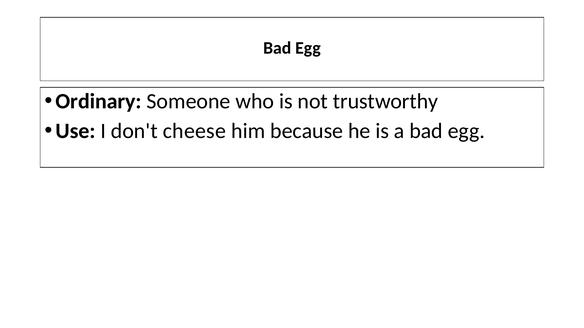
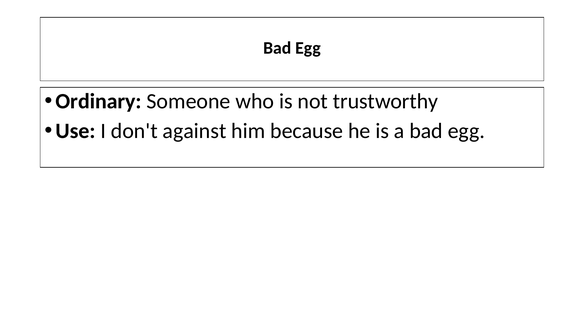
cheese: cheese -> against (194, 131)
